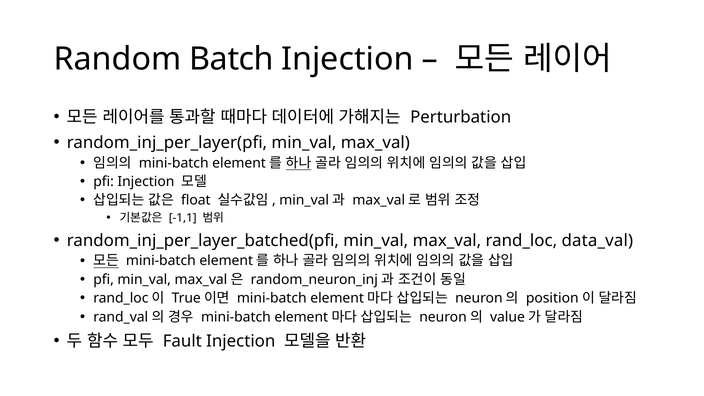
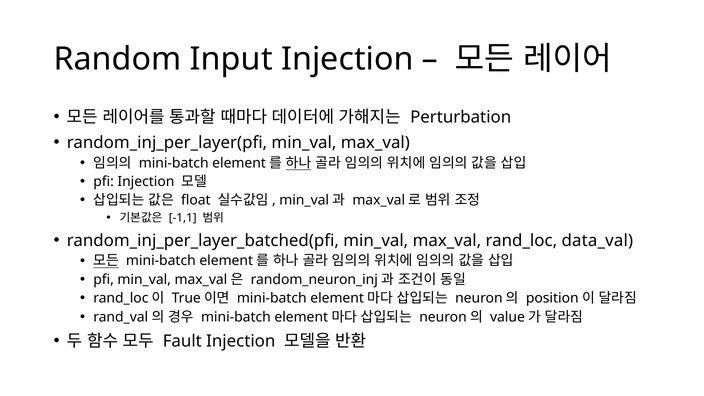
Batch: Batch -> Input (231, 59)
